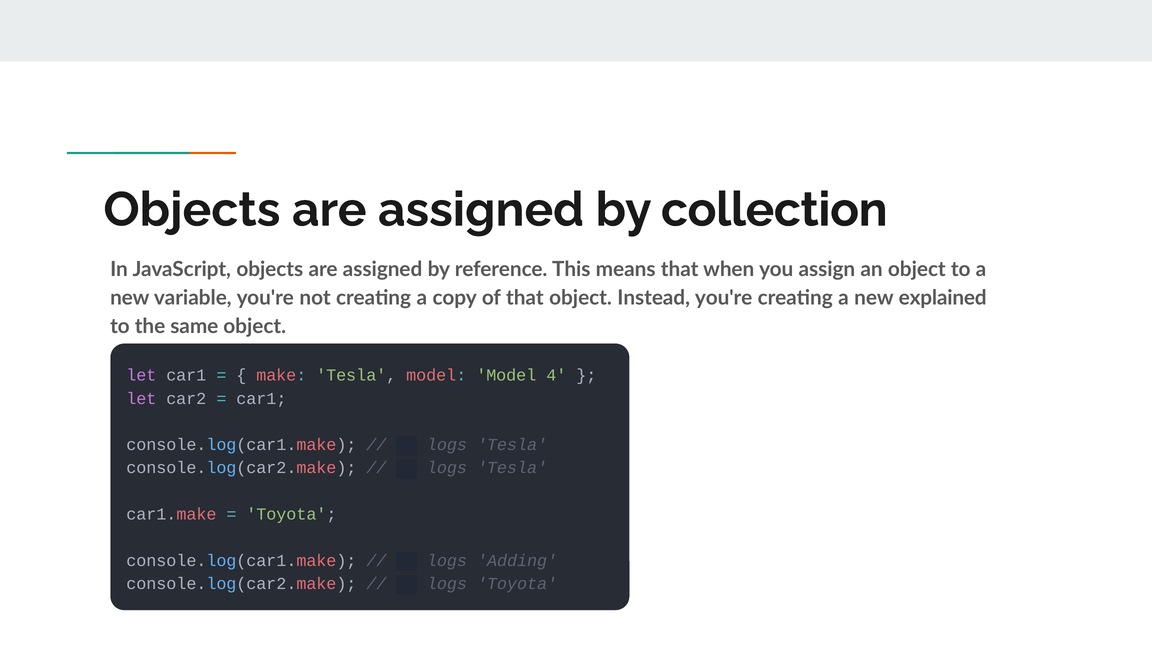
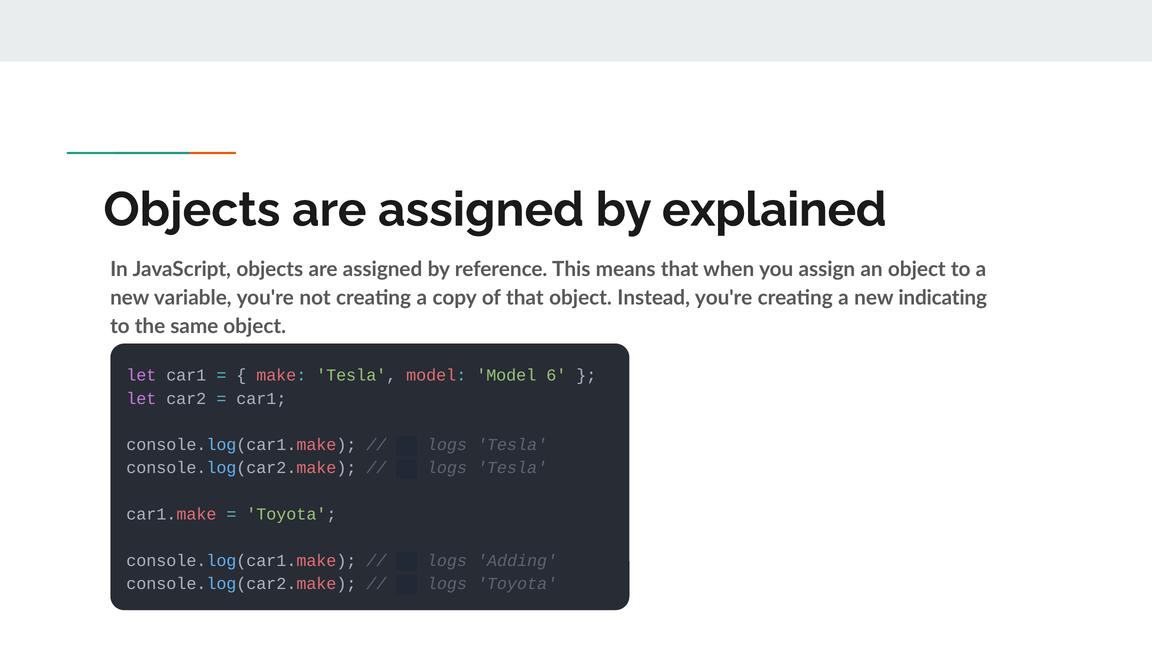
collection: collection -> explained (774, 210)
explained: explained -> indicating (943, 298)
4: 4 -> 6 (556, 375)
